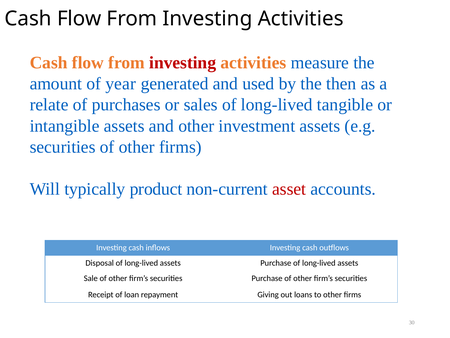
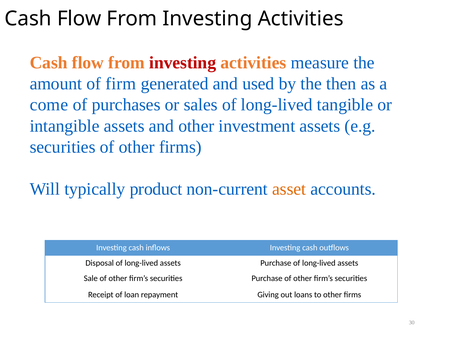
year: year -> firm (121, 84)
relate: relate -> come (49, 105)
asset colour: red -> orange (289, 189)
